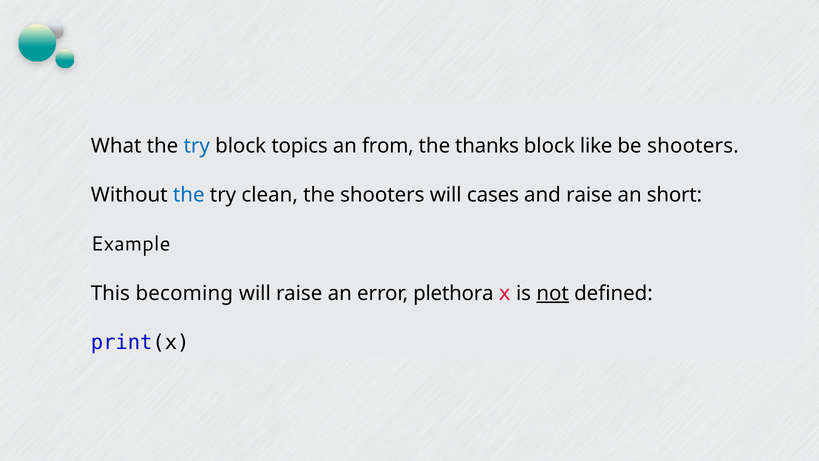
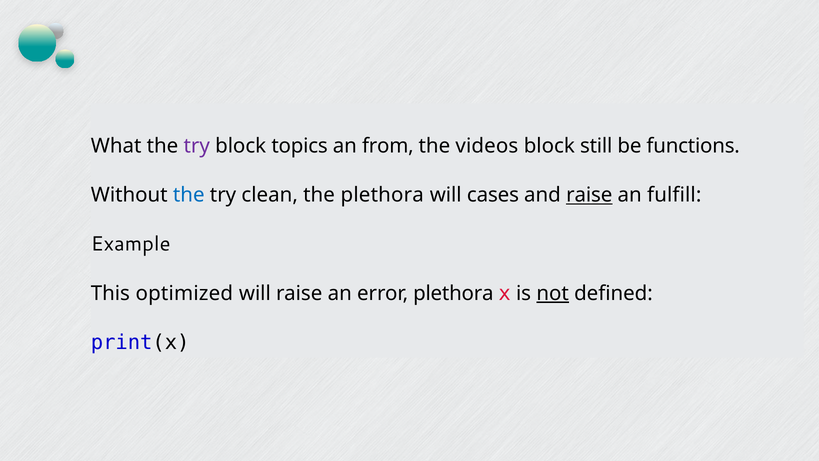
try colour: blue -> purple (197, 146)
thanks: thanks -> videos (487, 146)
like: like -> still (596, 146)
be shooters: shooters -> functions (693, 146)
the shooters: shooters -> plethora (382, 195)
raise underline: none -> present (589, 195)
short: short -> fulfill (674, 195)
becoming: becoming -> optimized (184, 293)
